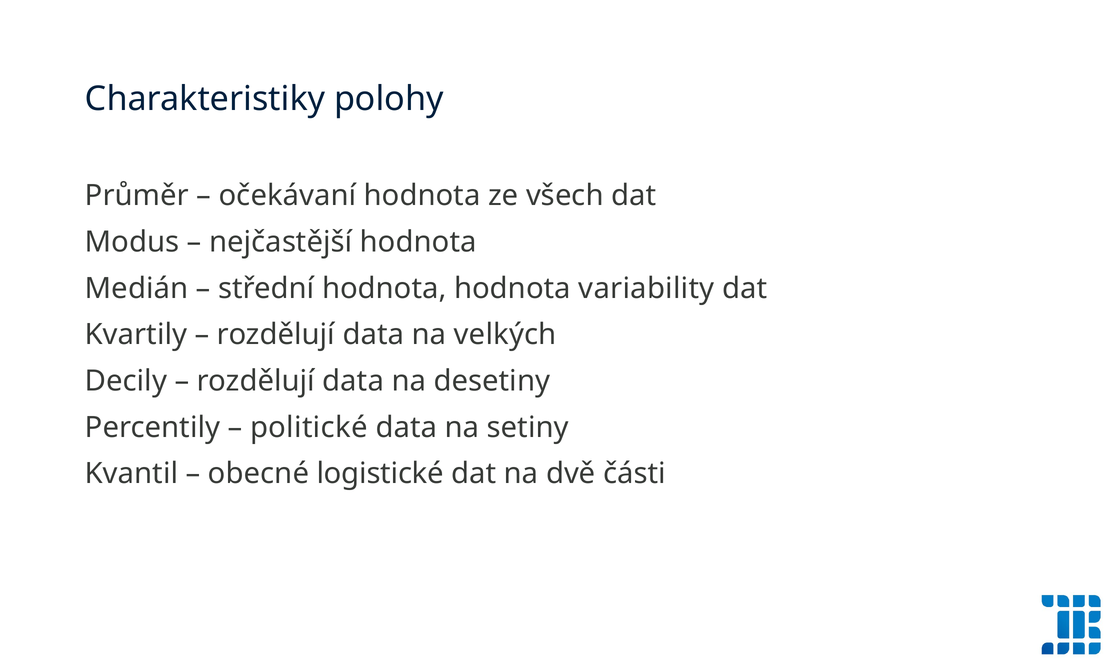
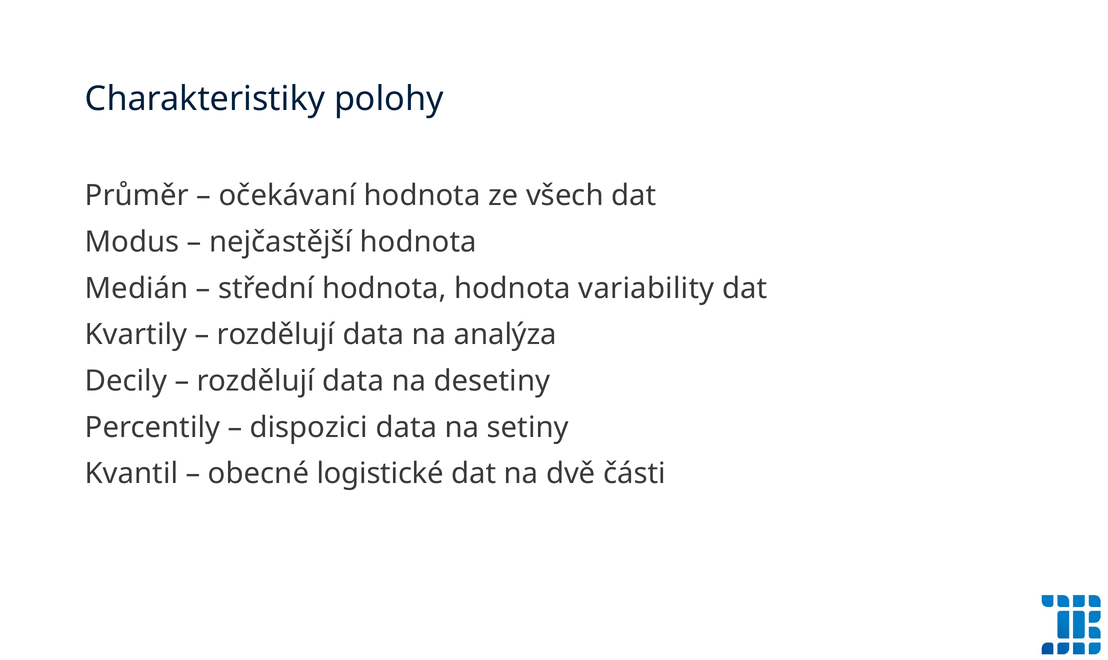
velkých: velkých -> analýza (505, 334)
politické: politické -> dispozici (309, 427)
